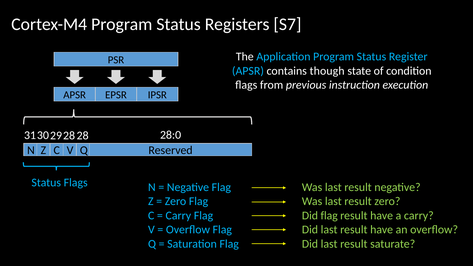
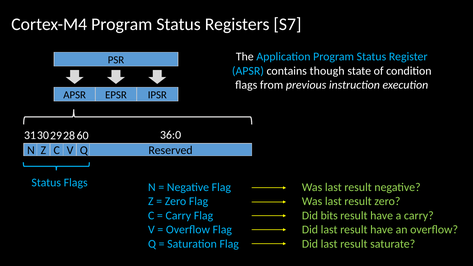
28:0: 28:0 -> 36:0 (171, 135)
31 28: 28 -> 60 (83, 135)
Did flag: flag -> bits (329, 216)
